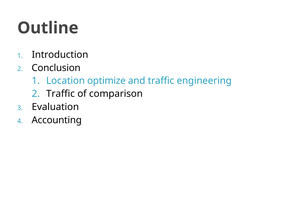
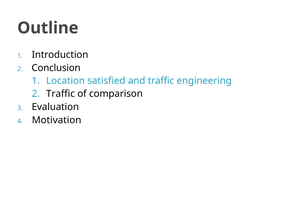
optimize: optimize -> satisfied (106, 81)
Accounting: Accounting -> Motivation (57, 120)
